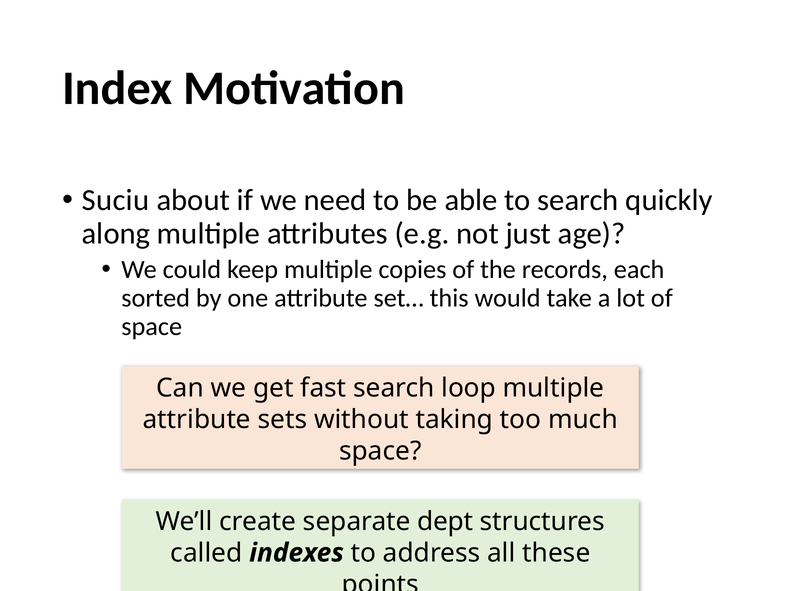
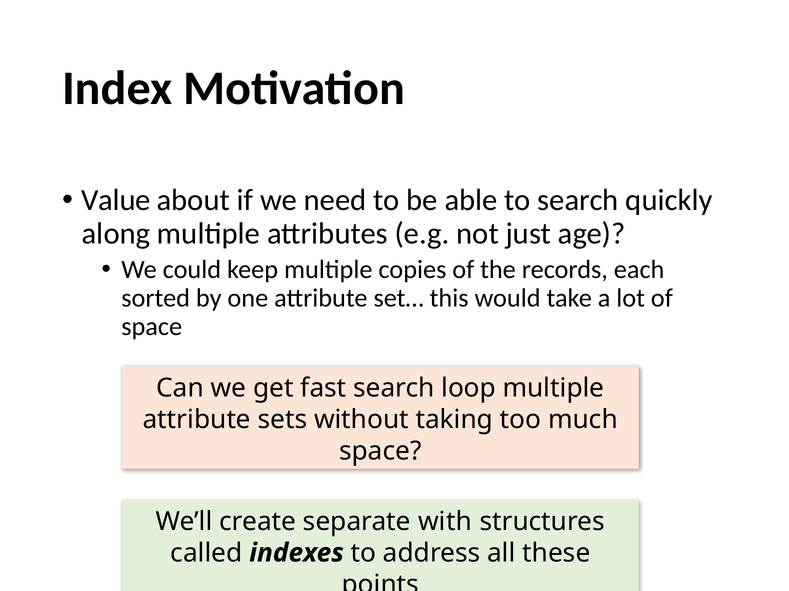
Suciu: Suciu -> Value (116, 201)
dept: dept -> with (445, 522)
